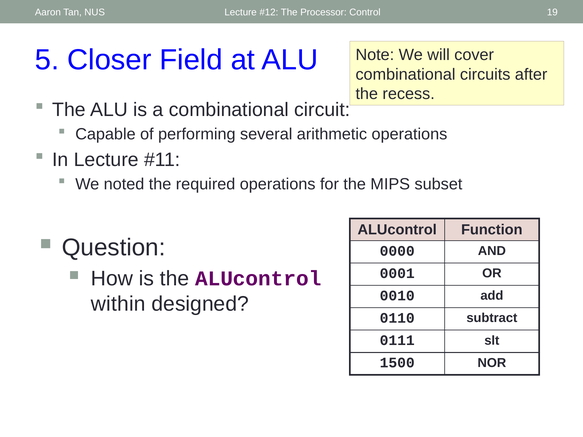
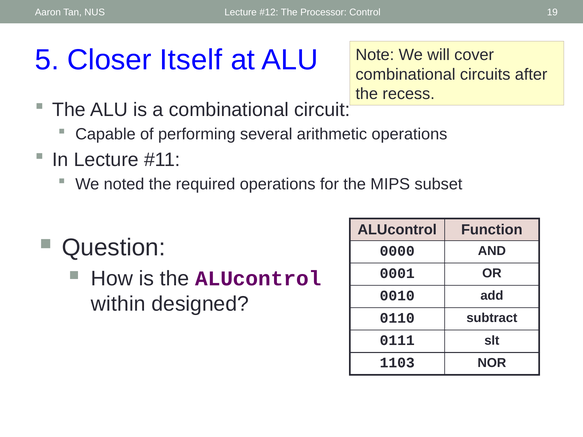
Field: Field -> Itself (191, 60)
1500: 1500 -> 1103 (397, 363)
